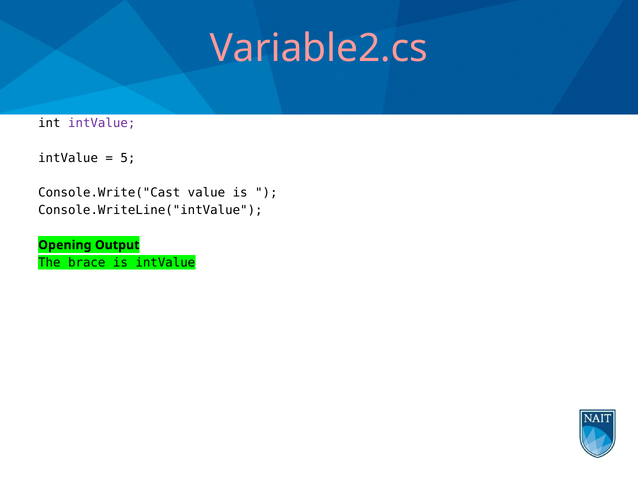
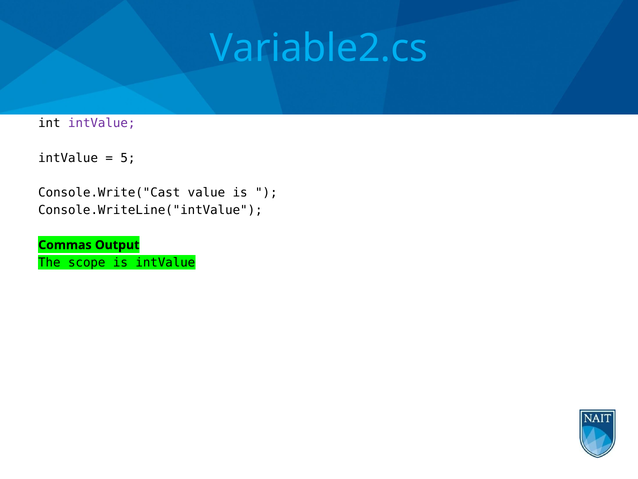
Variable2.cs colour: pink -> light blue (319, 48)
Opening: Opening -> Commas (65, 245)
brace: brace -> scope (87, 262)
